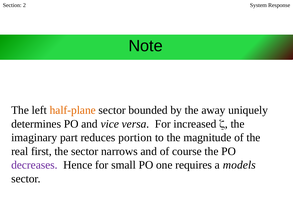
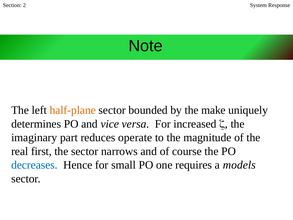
away: away -> make (213, 110)
portion: portion -> operate (135, 137)
decreases colour: purple -> blue (34, 165)
